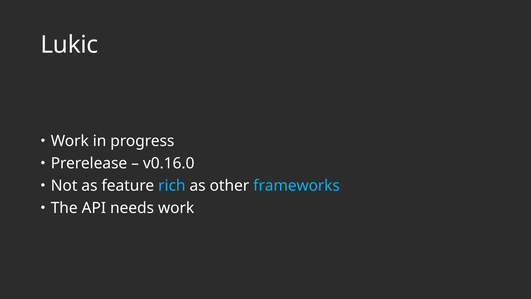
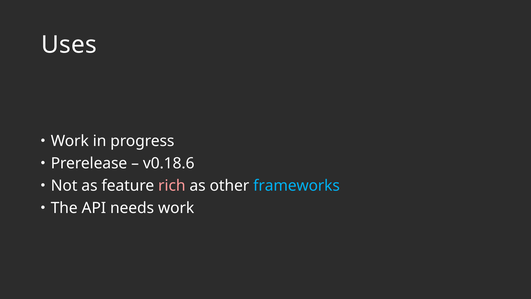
Lukic: Lukic -> Uses (69, 45)
v0.16.0: v0.16.0 -> v0.18.6 (169, 163)
rich colour: light blue -> pink (172, 185)
